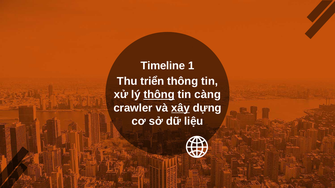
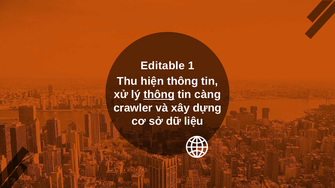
Timeline: Timeline -> Editable (163, 66)
triển: triển -> hiện (152, 81)
xây underline: present -> none (181, 108)
